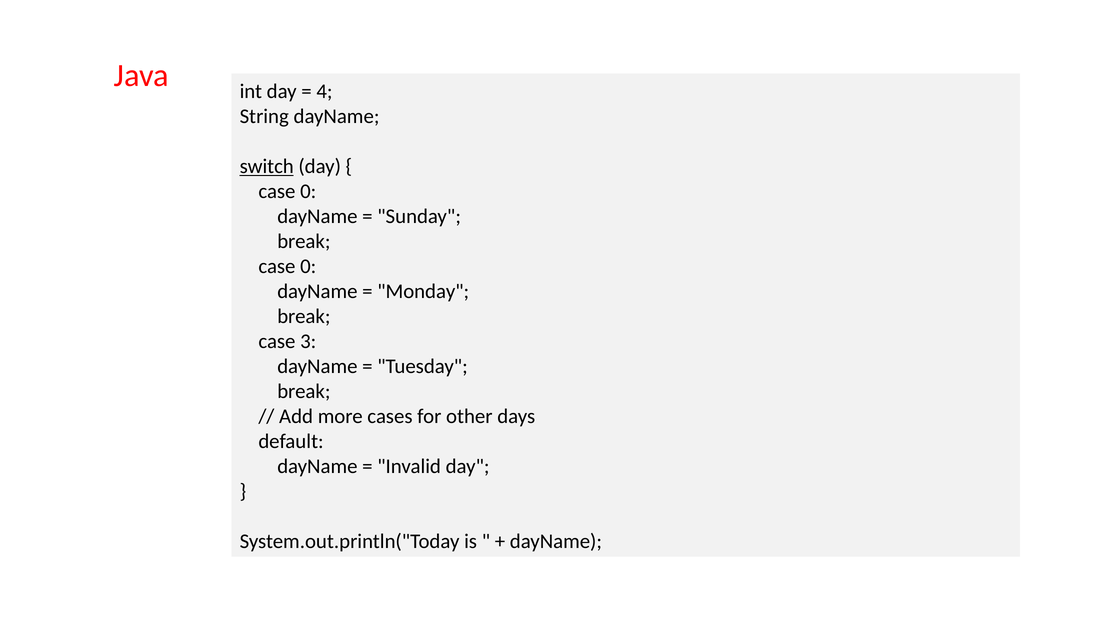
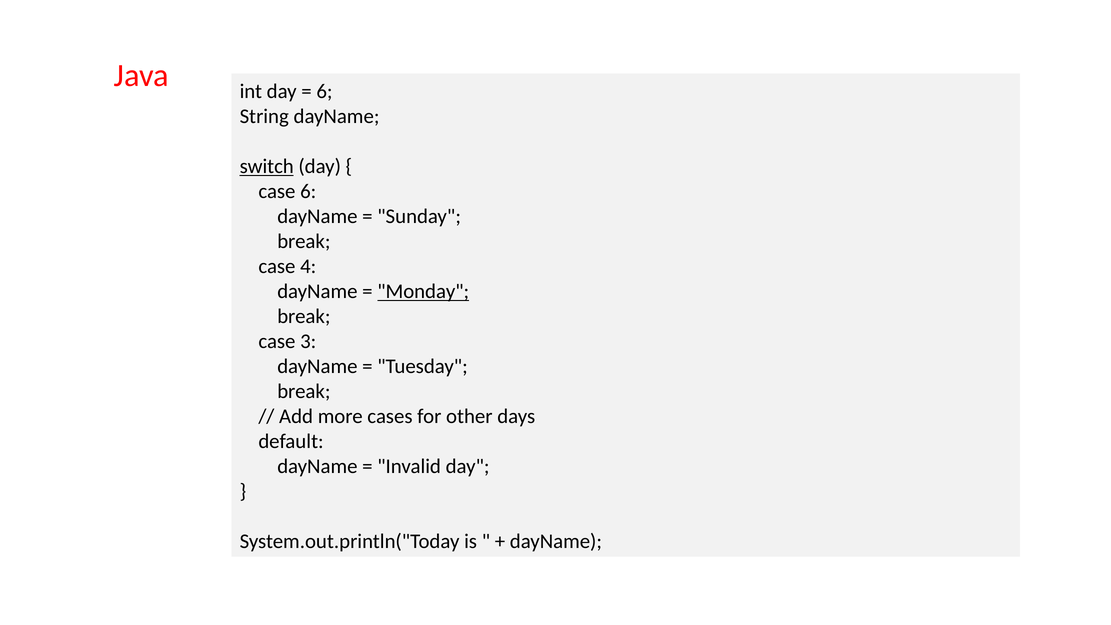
4: 4 -> 6 (324, 92)
0: 0 -> 6 (308, 192)
0: 0 -> 4 (308, 267)
Monday underline: none -> present (423, 292)
